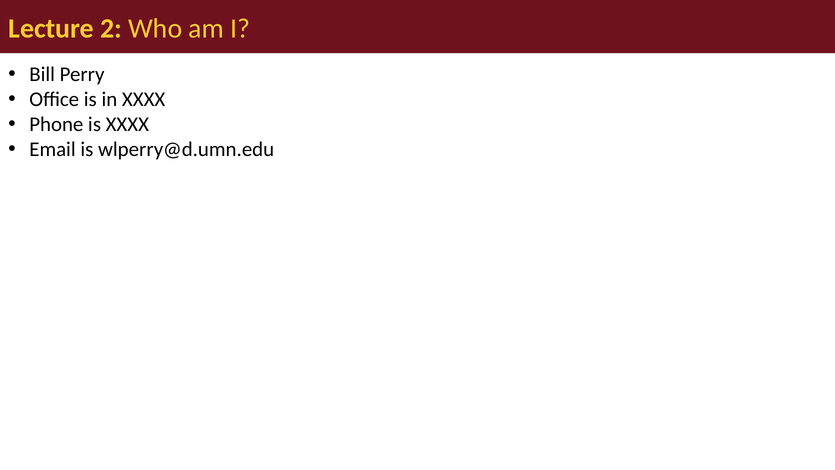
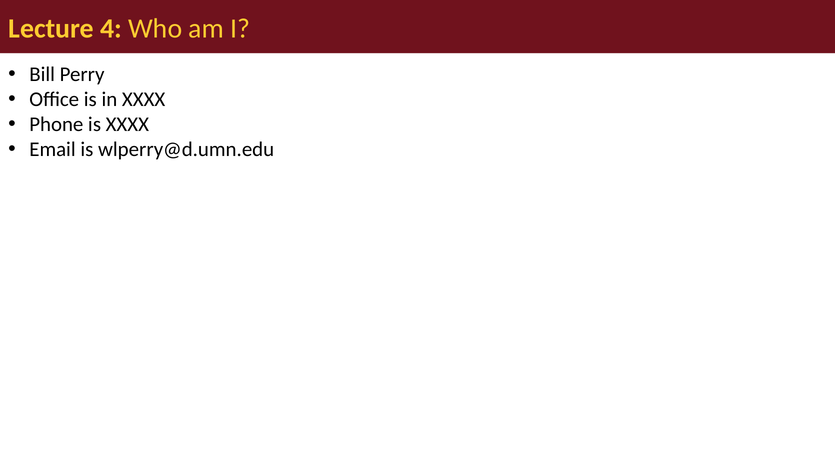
2: 2 -> 4 (111, 29)
